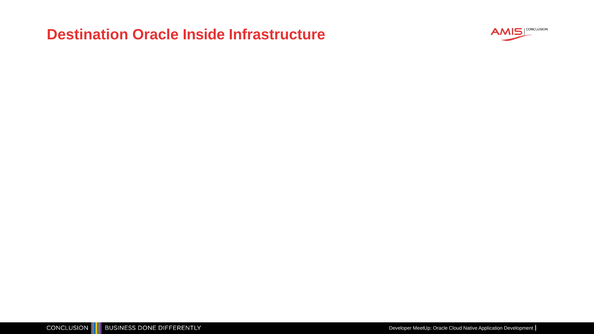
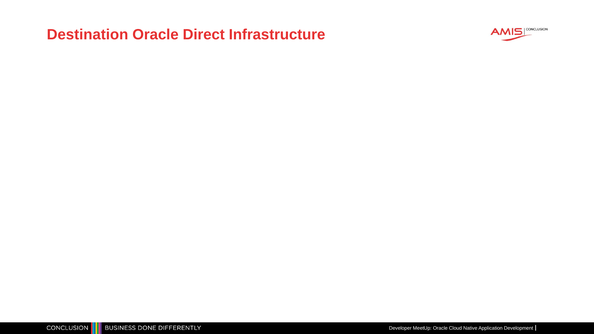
Inside: Inside -> Direct (204, 35)
